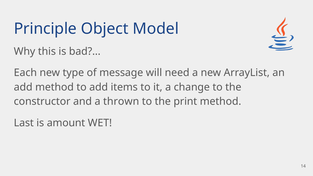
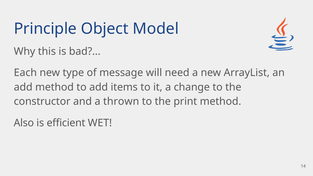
Last: Last -> Also (24, 123)
amount: amount -> efficient (66, 123)
